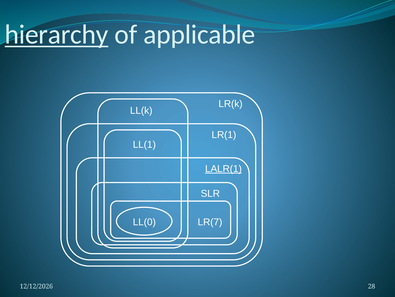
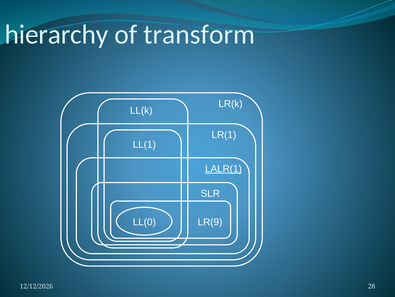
hierarchy underline: present -> none (56, 35)
applicable: applicable -> transform (199, 35)
LR(7: LR(7 -> LR(9 (210, 221)
